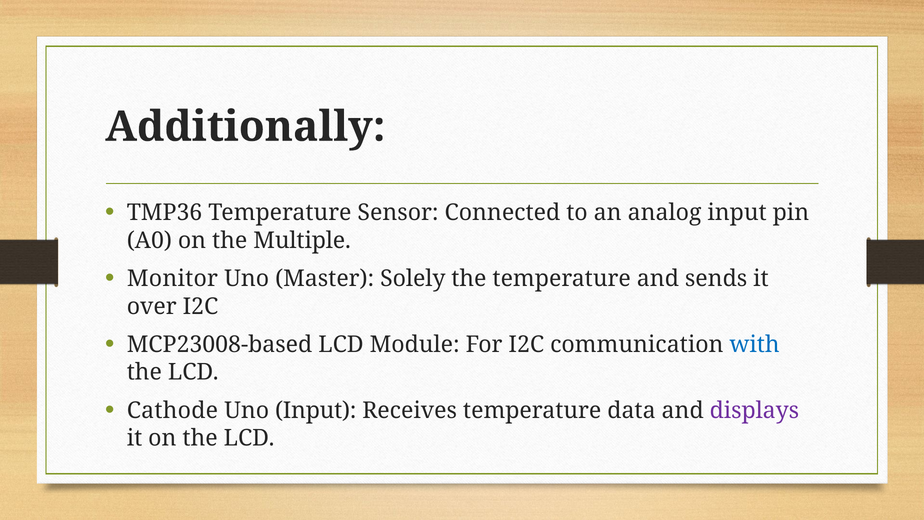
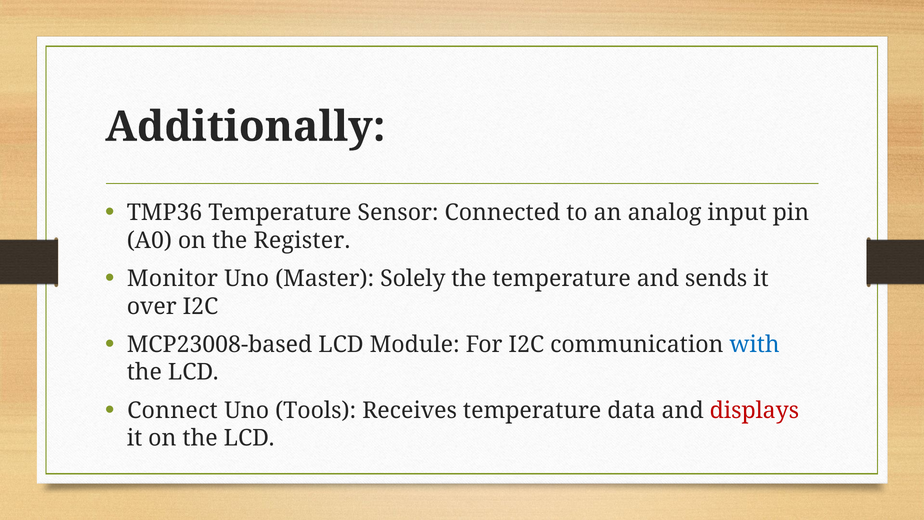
Multiple: Multiple -> Register (302, 240)
Cathode: Cathode -> Connect (172, 410)
Uno Input: Input -> Tools (316, 410)
displays colour: purple -> red (754, 410)
